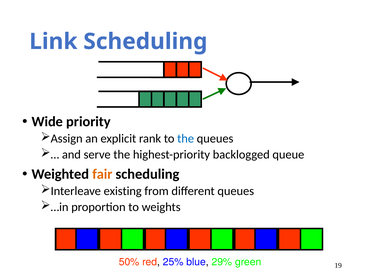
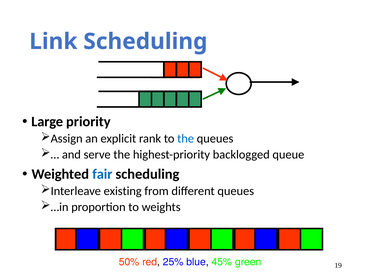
Wide: Wide -> Large (47, 122)
fair colour: orange -> blue (102, 174)
29%: 29% -> 45% (222, 262)
